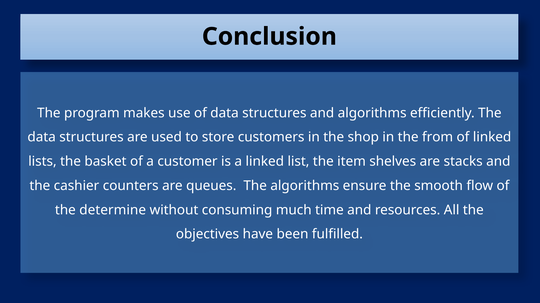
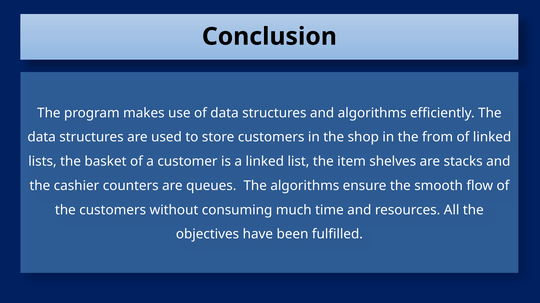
the determine: determine -> customers (113, 210)
